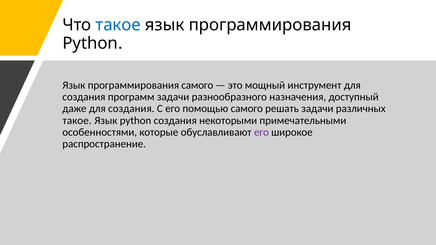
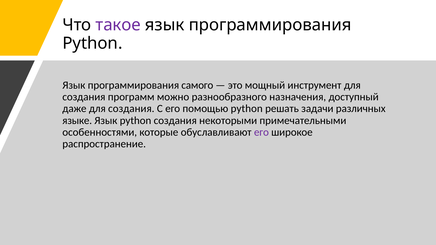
такое colour: blue -> purple (118, 25)
программ задачи: задачи -> можно (173, 97)
помощью самого: самого -> python (247, 109)
такое: такое -> языке (77, 121)
